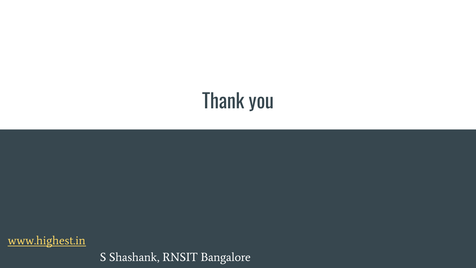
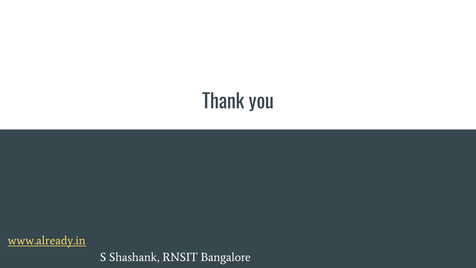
www.highest.in: www.highest.in -> www.already.in (47, 240)
